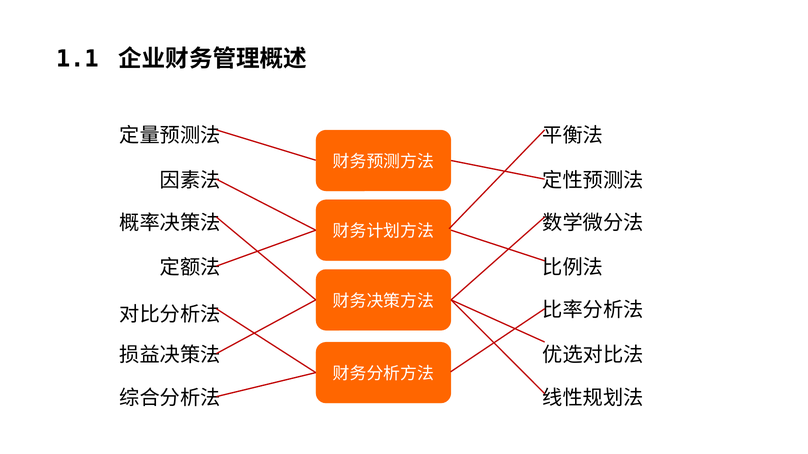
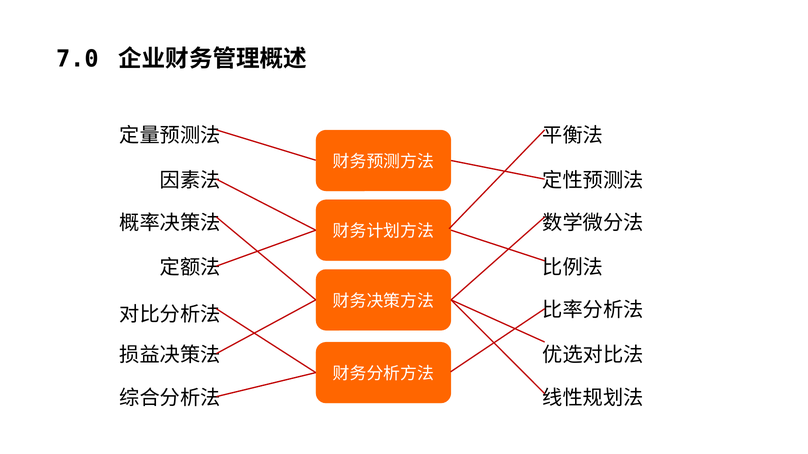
1.1: 1.1 -> 7.0 (77, 59)
